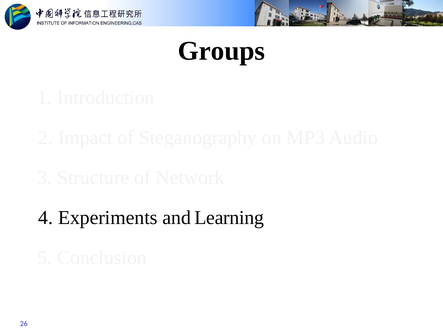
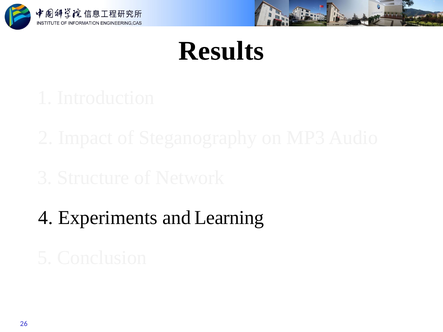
Groups: Groups -> Results (221, 51)
